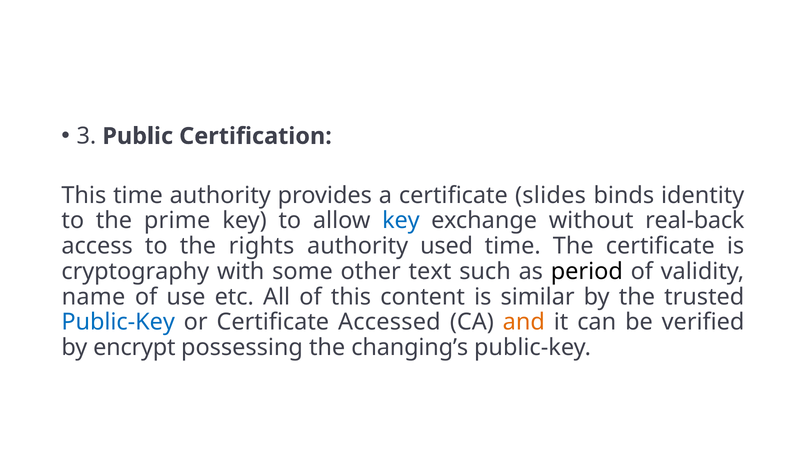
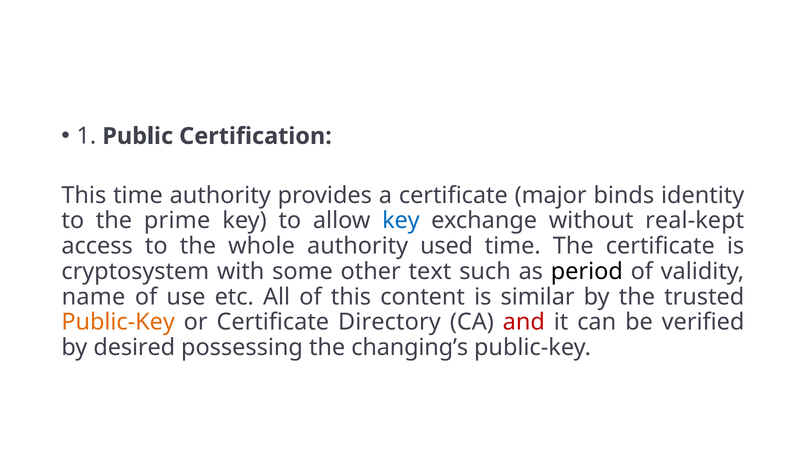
3: 3 -> 1 (86, 136)
slides: slides -> major (551, 195)
real-back: real-back -> real-kept (695, 221)
rights: rights -> whole (262, 246)
cryptography: cryptography -> cryptosystem (135, 272)
Public-Key colour: blue -> orange (118, 322)
Accessed: Accessed -> Directory (389, 322)
and colour: orange -> red (524, 322)
encrypt: encrypt -> desired (134, 348)
